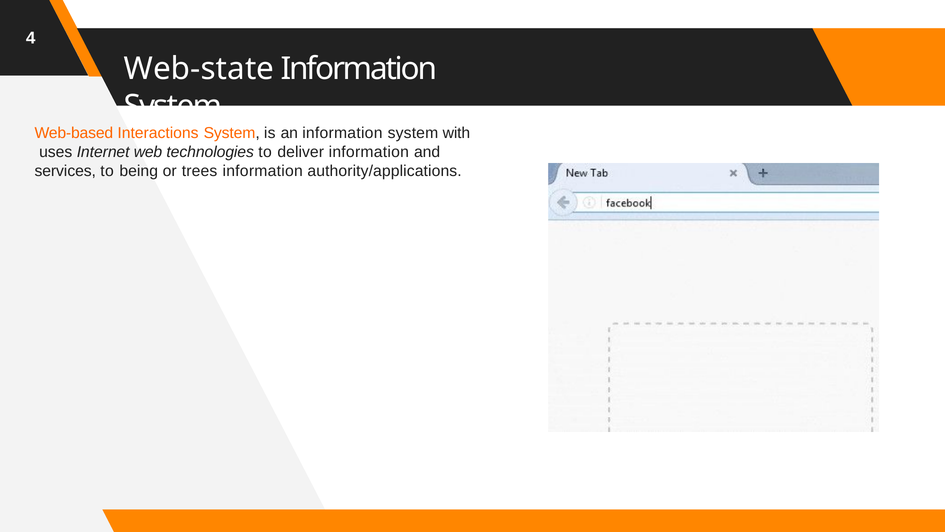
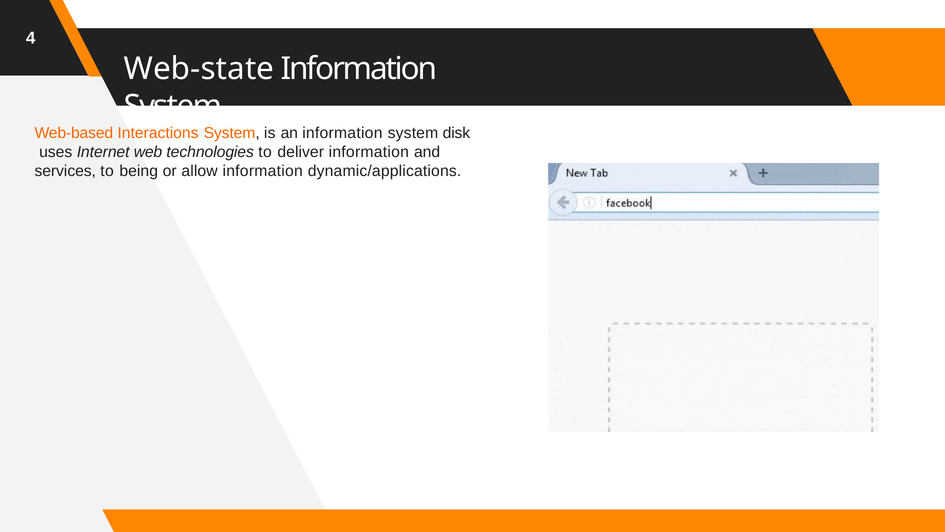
with: with -> disk (456, 133)
trees: trees -> allow (200, 171)
authority/applications: authority/applications -> dynamic/applications (385, 171)
